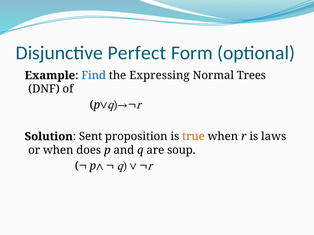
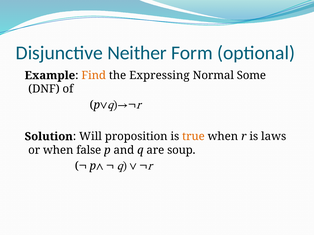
Perfect: Perfect -> Neither (137, 53)
Find colour: blue -> orange (94, 76)
Trees: Trees -> Some (251, 76)
Sent: Sent -> Will (90, 137)
does: does -> false (89, 150)
